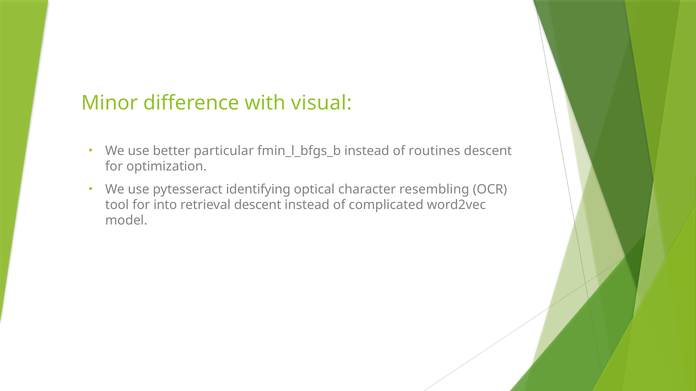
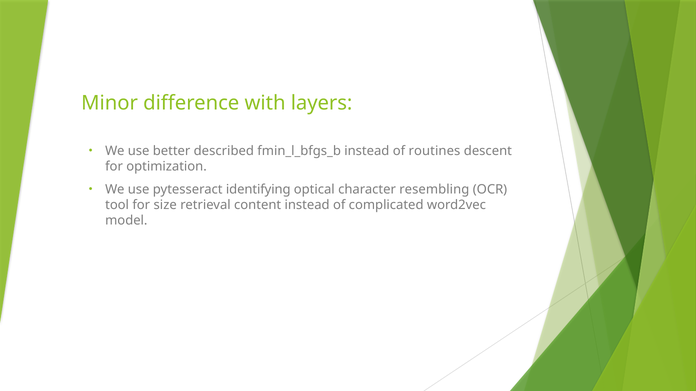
visual: visual -> layers (322, 103)
particular: particular -> described (224, 151)
into: into -> size (165, 205)
retrieval descent: descent -> content (258, 205)
